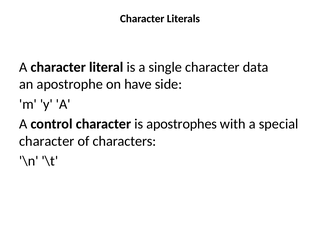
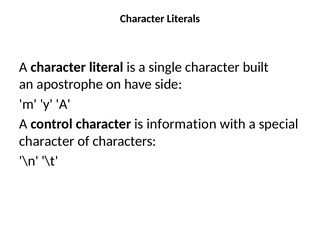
data: data -> built (256, 67)
apostrophes: apostrophes -> information (182, 124)
